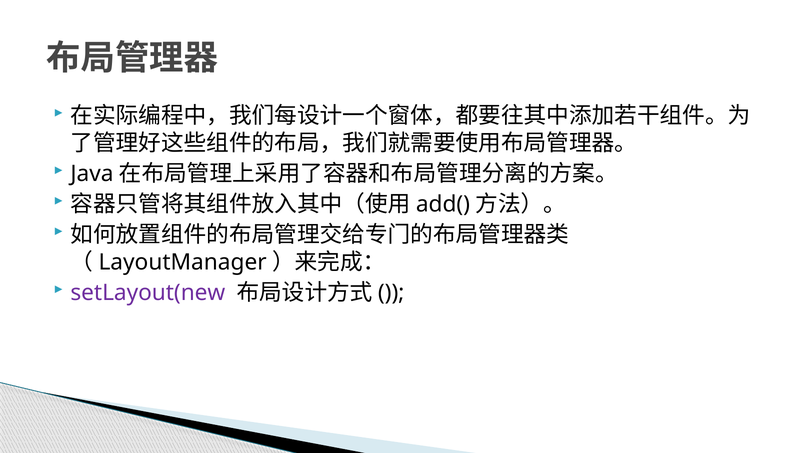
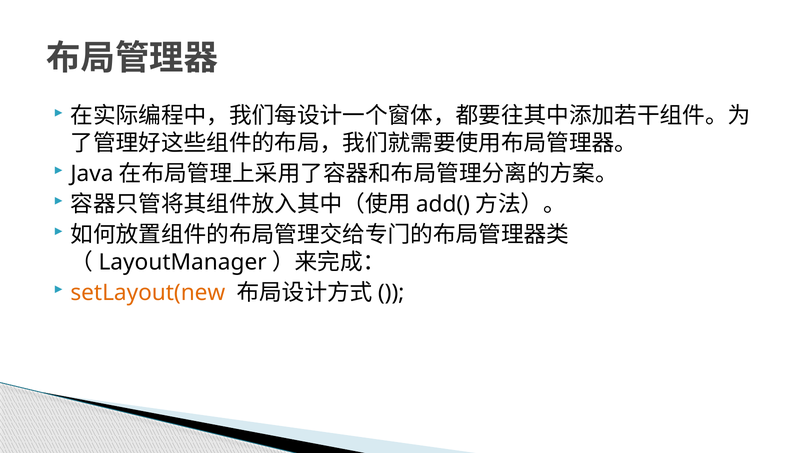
setLayout(new colour: purple -> orange (148, 293)
